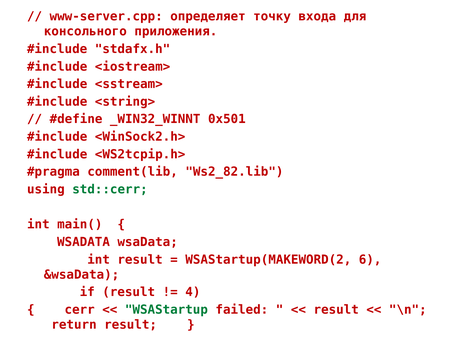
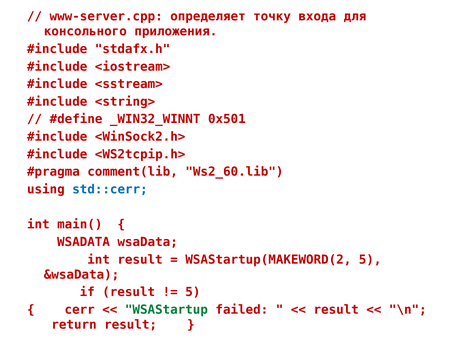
Ws2_82.lib: Ws2_82.lib -> Ws2_60.lib (234, 172)
std::cerr colour: green -> blue (110, 189)
WSAStartup(MAKEWORD(2 6: 6 -> 5 (370, 259)
4: 4 -> 5 (193, 292)
